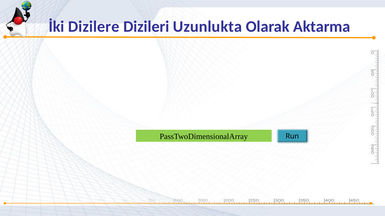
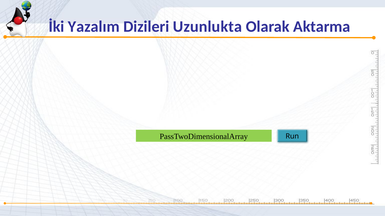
Dizilere: Dizilere -> Yazalım (94, 27)
